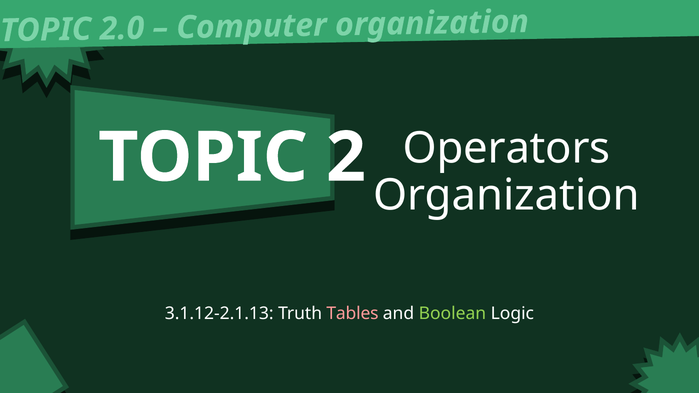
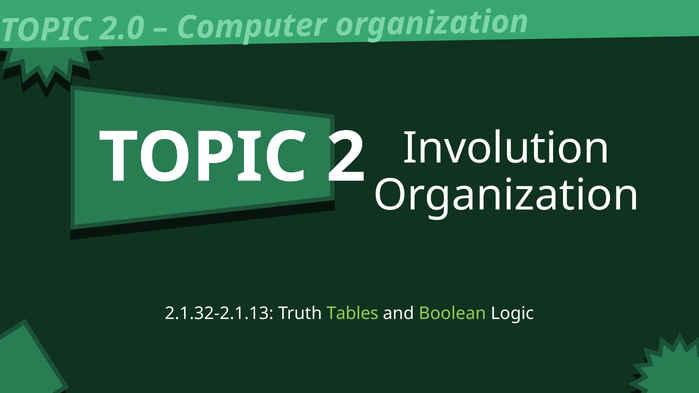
Operators: Operators -> Involution (507, 148)
3.1.12-2.1.13: 3.1.12-2.1.13 -> 2.1.32-2.1.13 (219, 313)
Tables colour: pink -> light green (352, 313)
